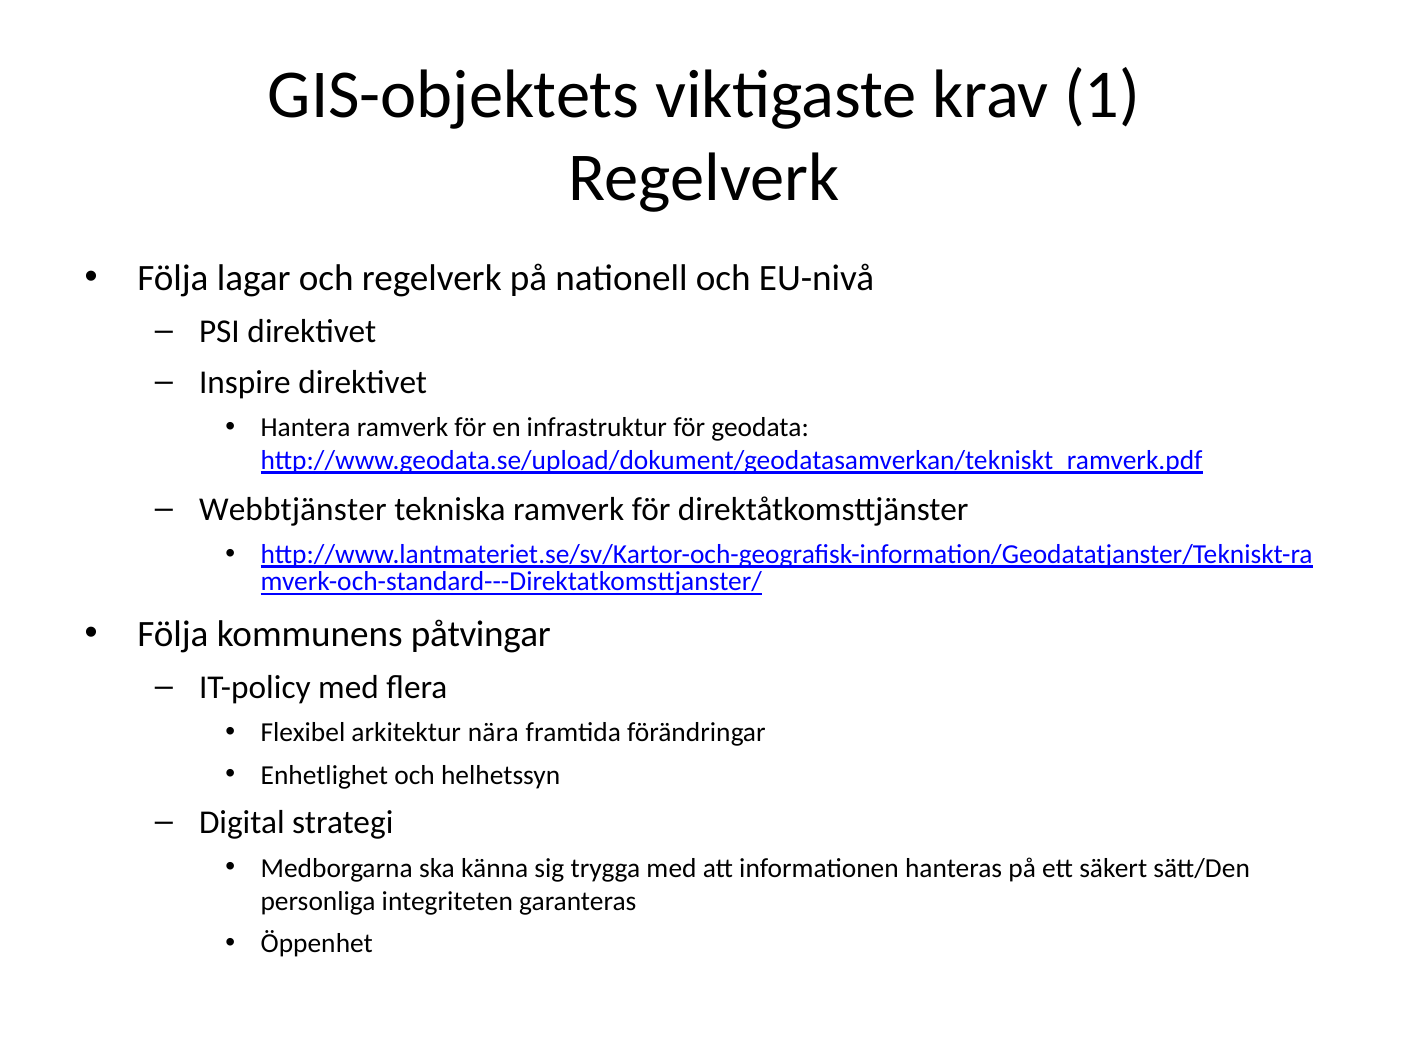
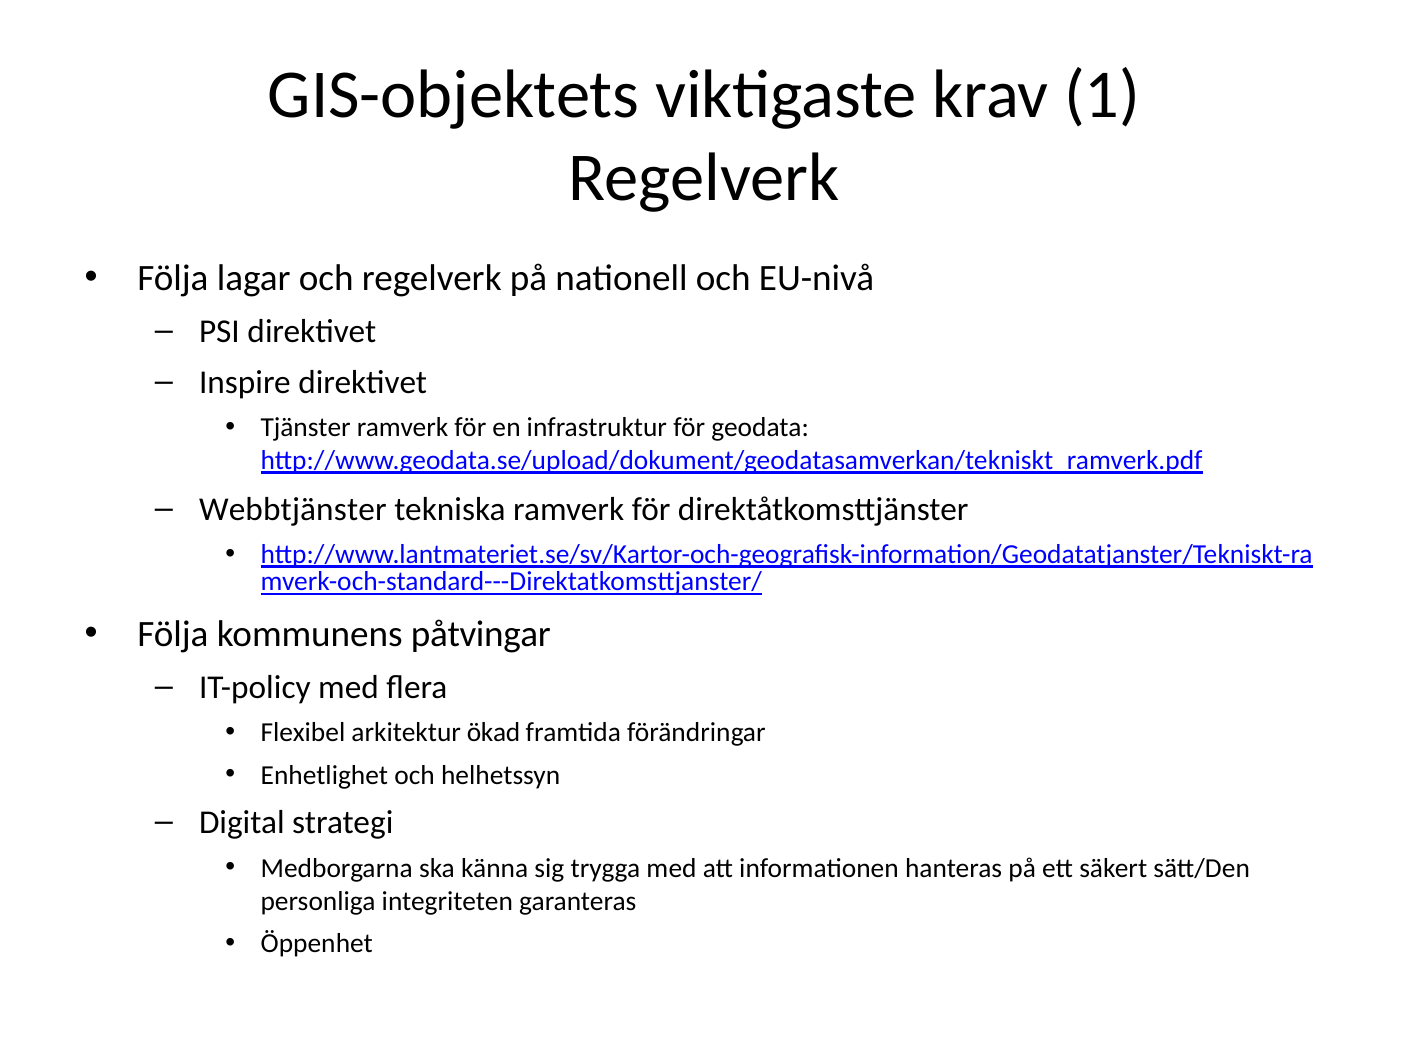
Hantera: Hantera -> Tjänster (306, 428)
nära: nära -> ökad (494, 733)
